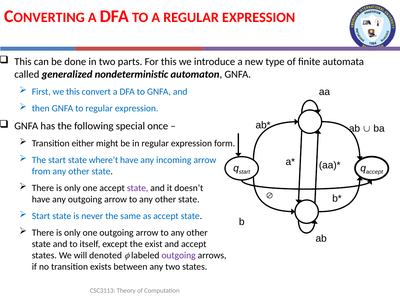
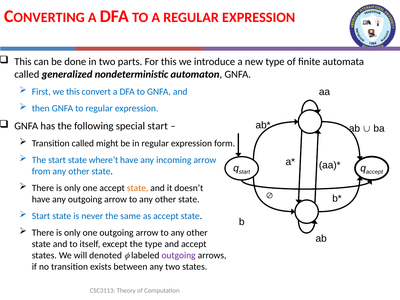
special once: once -> start (158, 126)
Transition either: either -> called (83, 143)
state colour: purple -> orange (138, 188)
the exist: exist -> type (154, 244)
